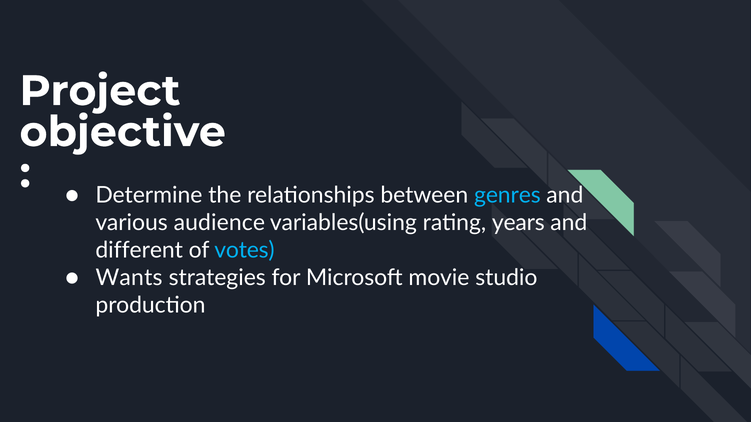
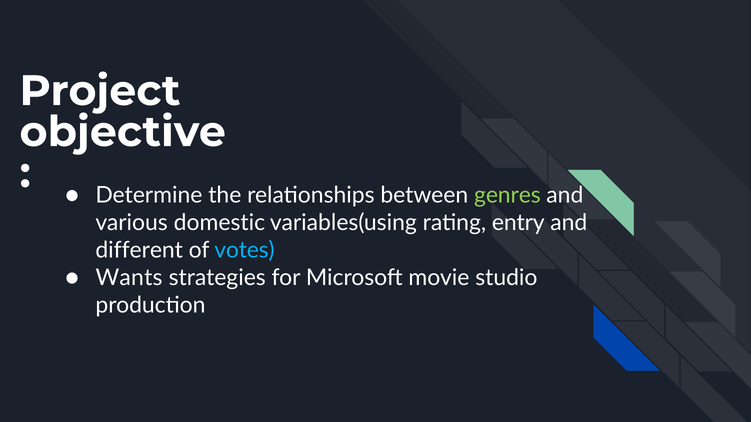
genres colour: light blue -> light green (507, 196)
audience: audience -> domestic (219, 223)
years: years -> entry (518, 223)
